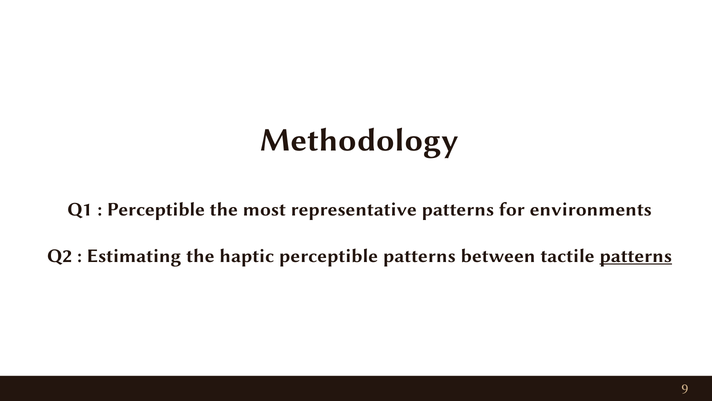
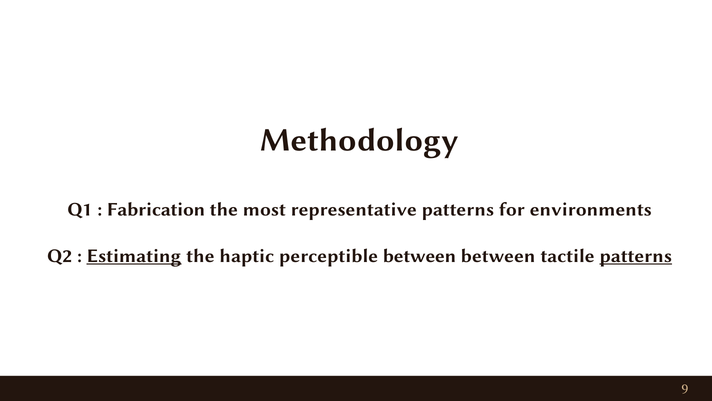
Perceptible: Perceptible -> Fabrication (156, 209)
Estimating underline: none -> present (134, 255)
perceptible patterns: patterns -> between (420, 255)
